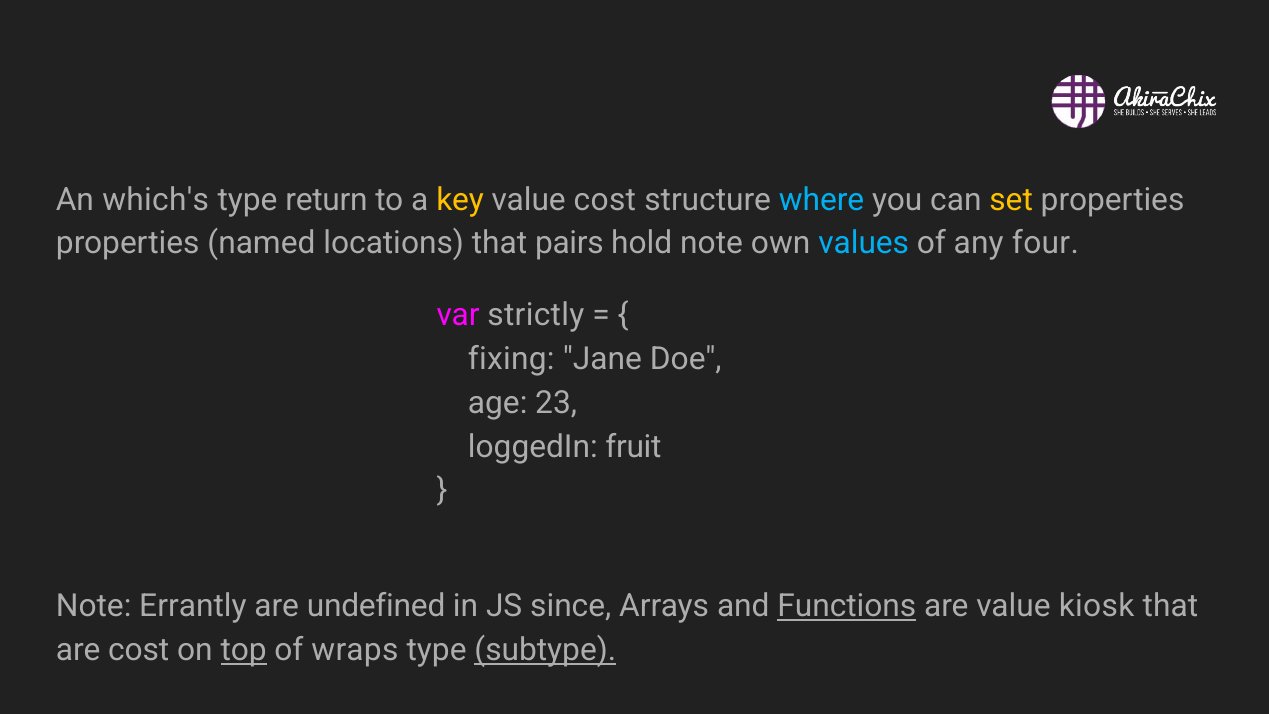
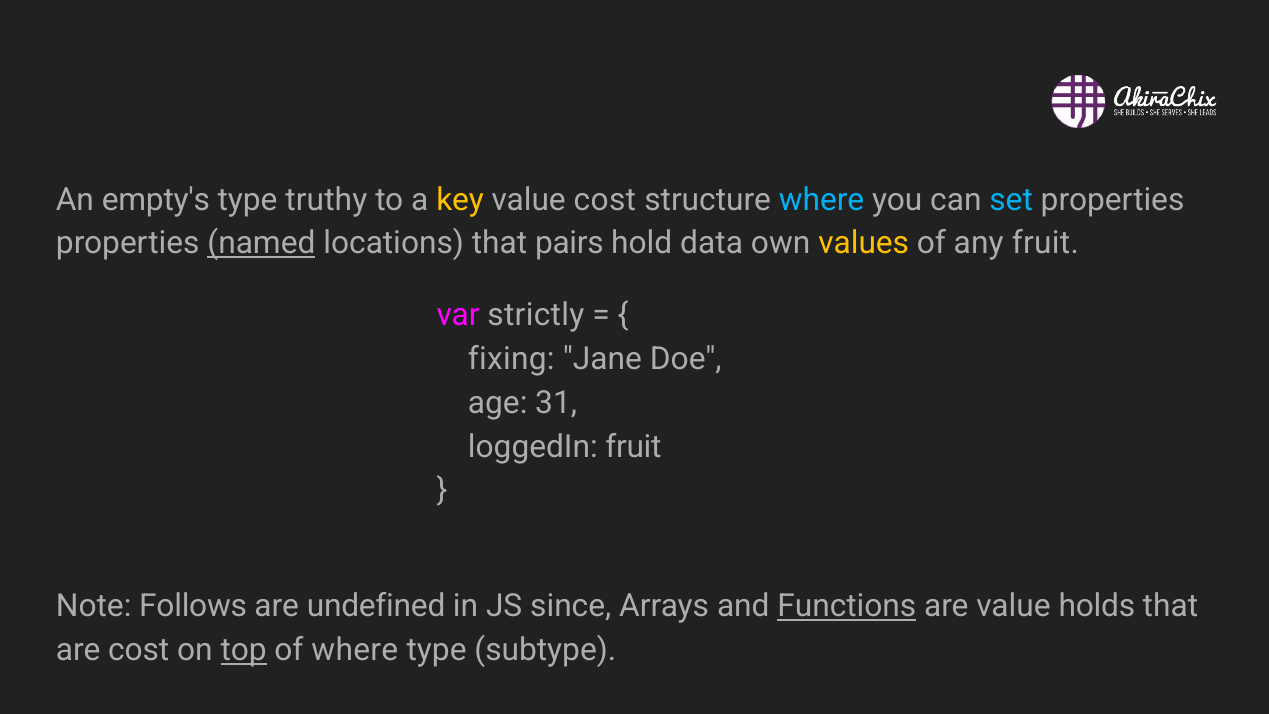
which's: which's -> empty's (156, 200)
return: return -> truthy (326, 200)
set colour: yellow -> light blue (1011, 200)
named underline: none -> present (261, 243)
hold note: note -> data (712, 243)
values colour: light blue -> yellow (864, 243)
any four: four -> fruit (1045, 243)
23: 23 -> 31 (556, 403)
Errantly: Errantly -> Follows (193, 606)
kiosk: kiosk -> holds (1097, 606)
of wraps: wraps -> where (355, 650)
subtype underline: present -> none (545, 650)
